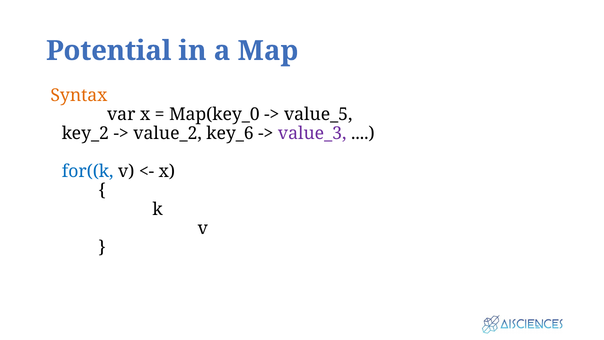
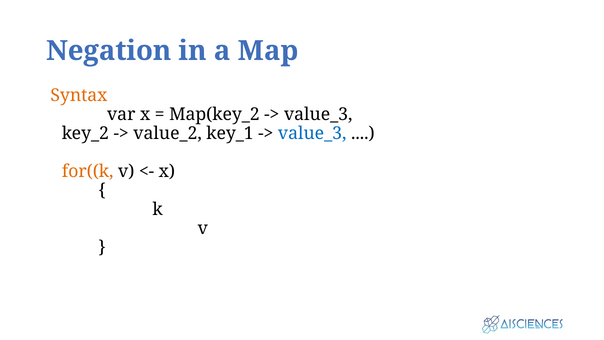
Potential: Potential -> Negation (109, 51)
Map(key_0: Map(key_0 -> Map(key_2 (214, 114)
value_5: value_5 -> value_3 (318, 114)
key_6: key_6 -> key_1 (230, 133)
value_3 colour: purple -> blue (312, 133)
for((k colour: blue -> orange (88, 171)
